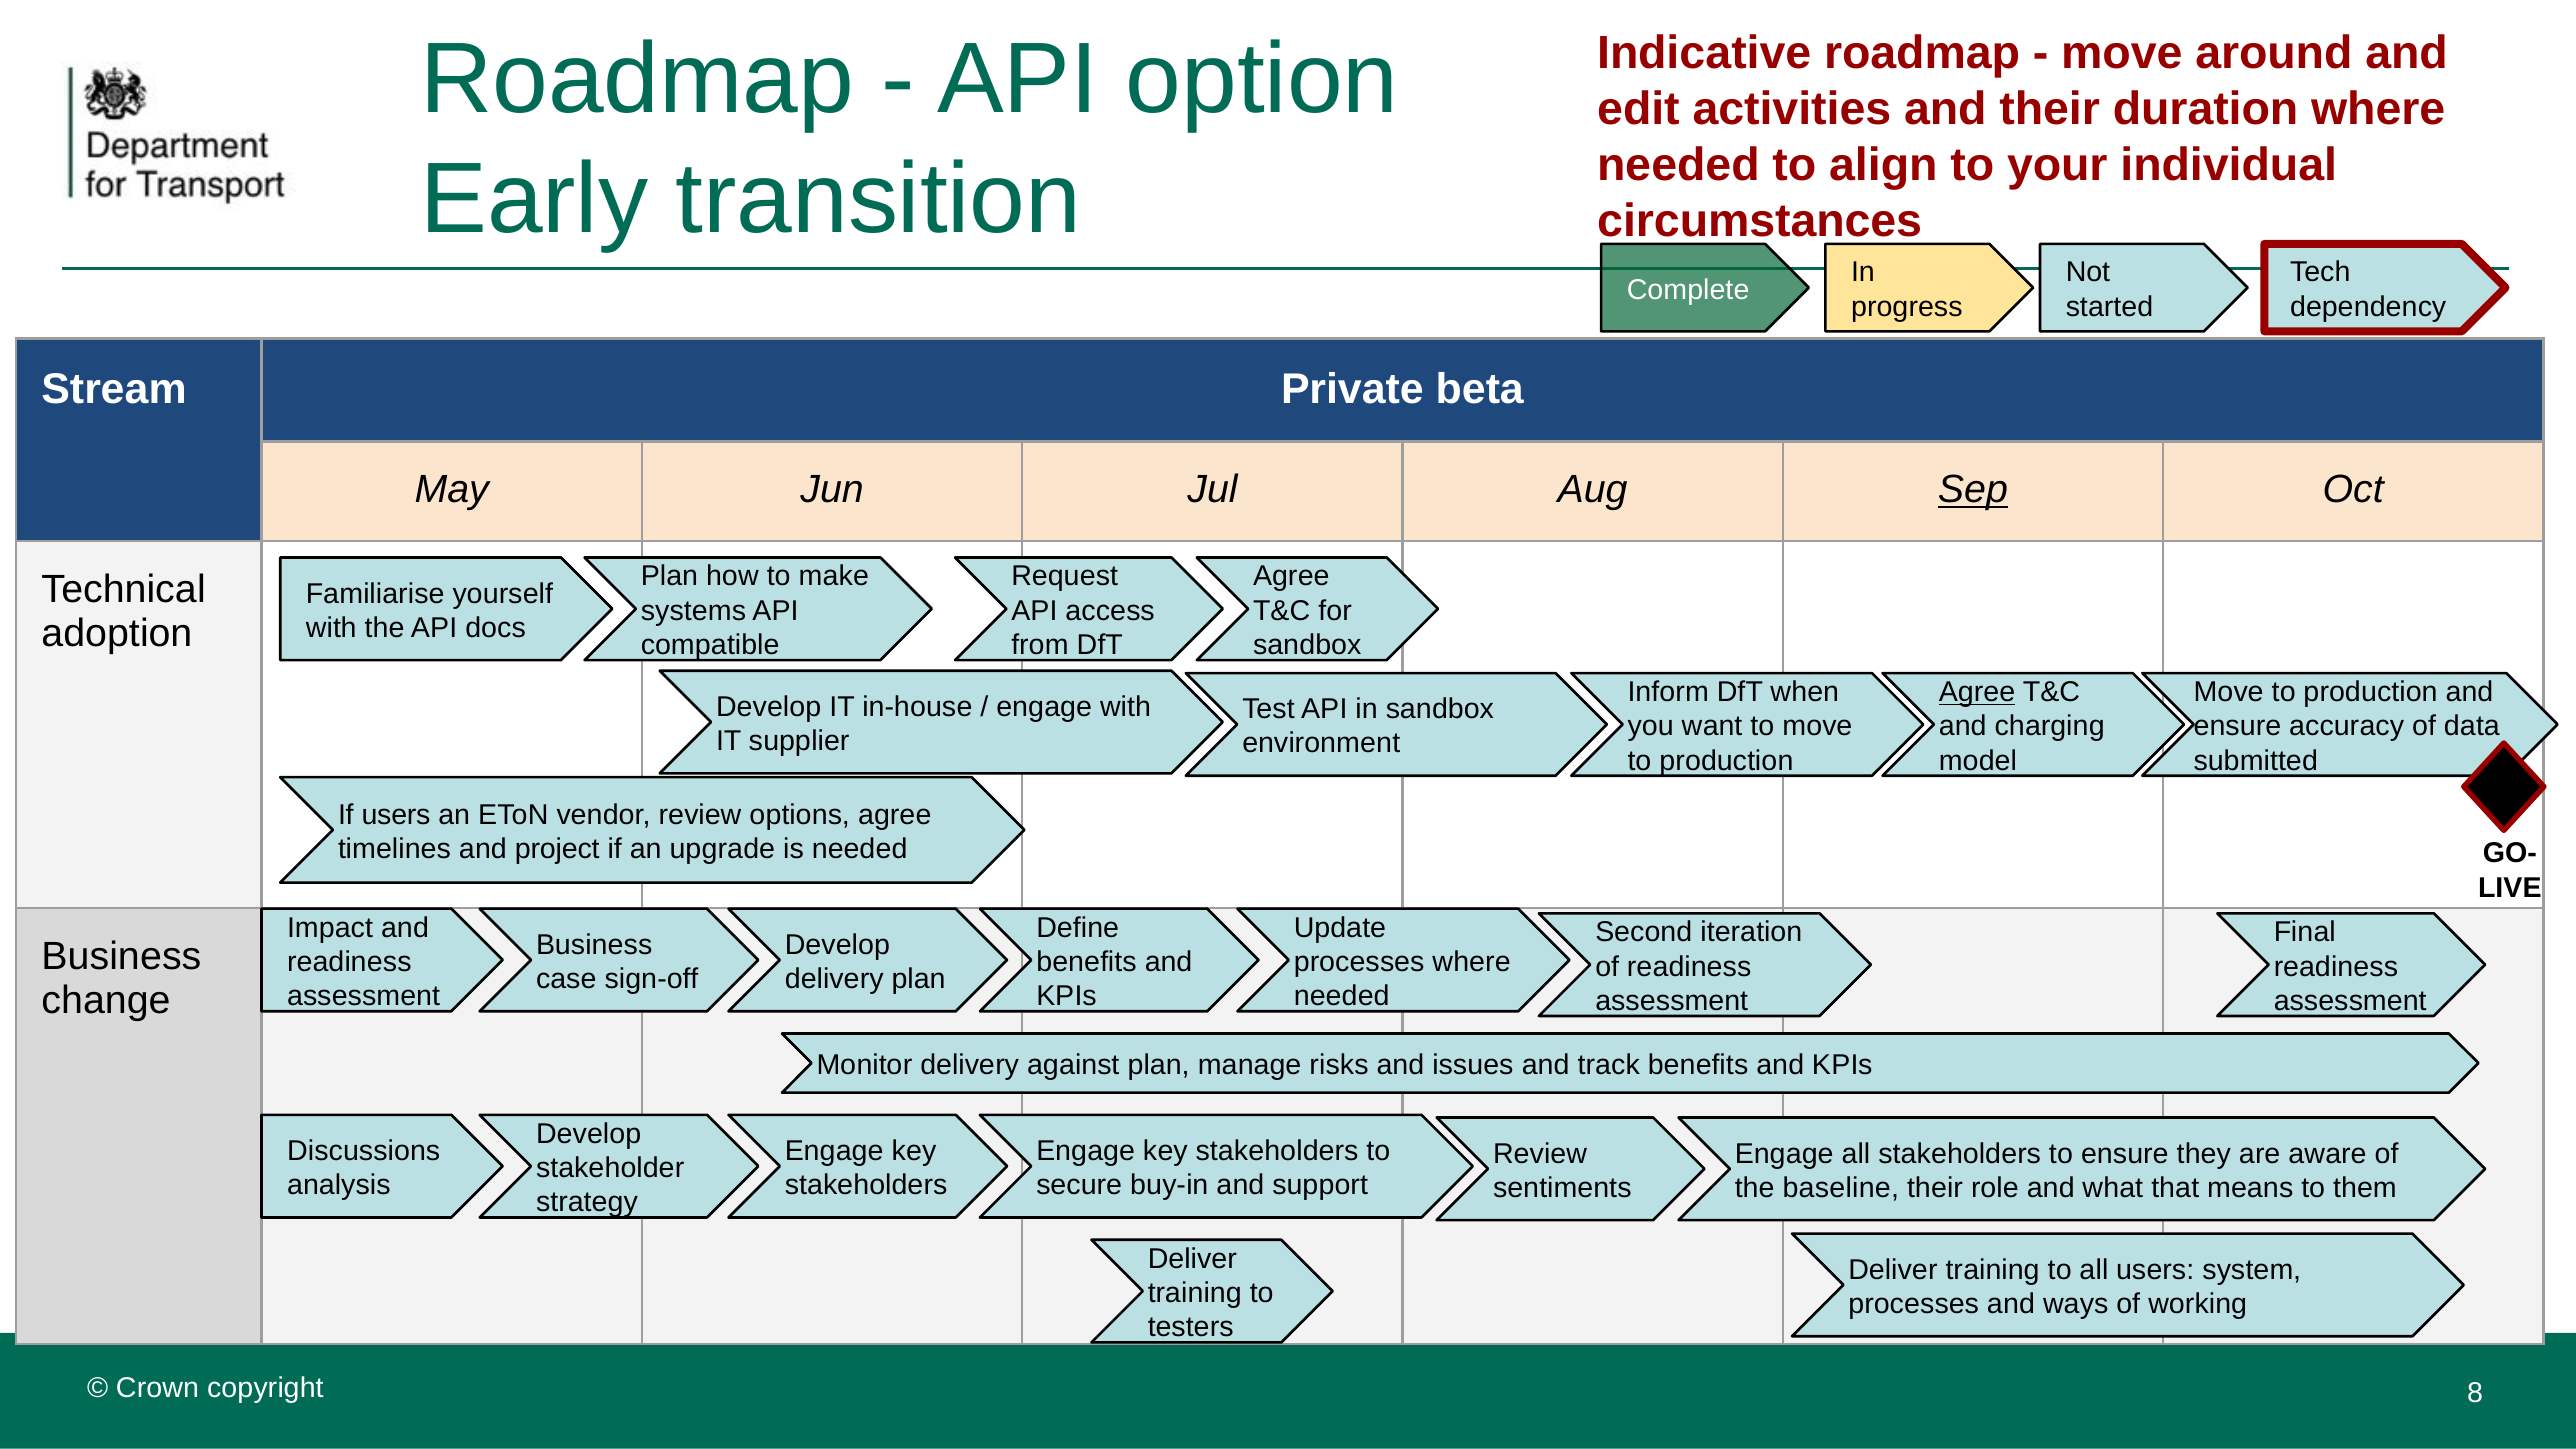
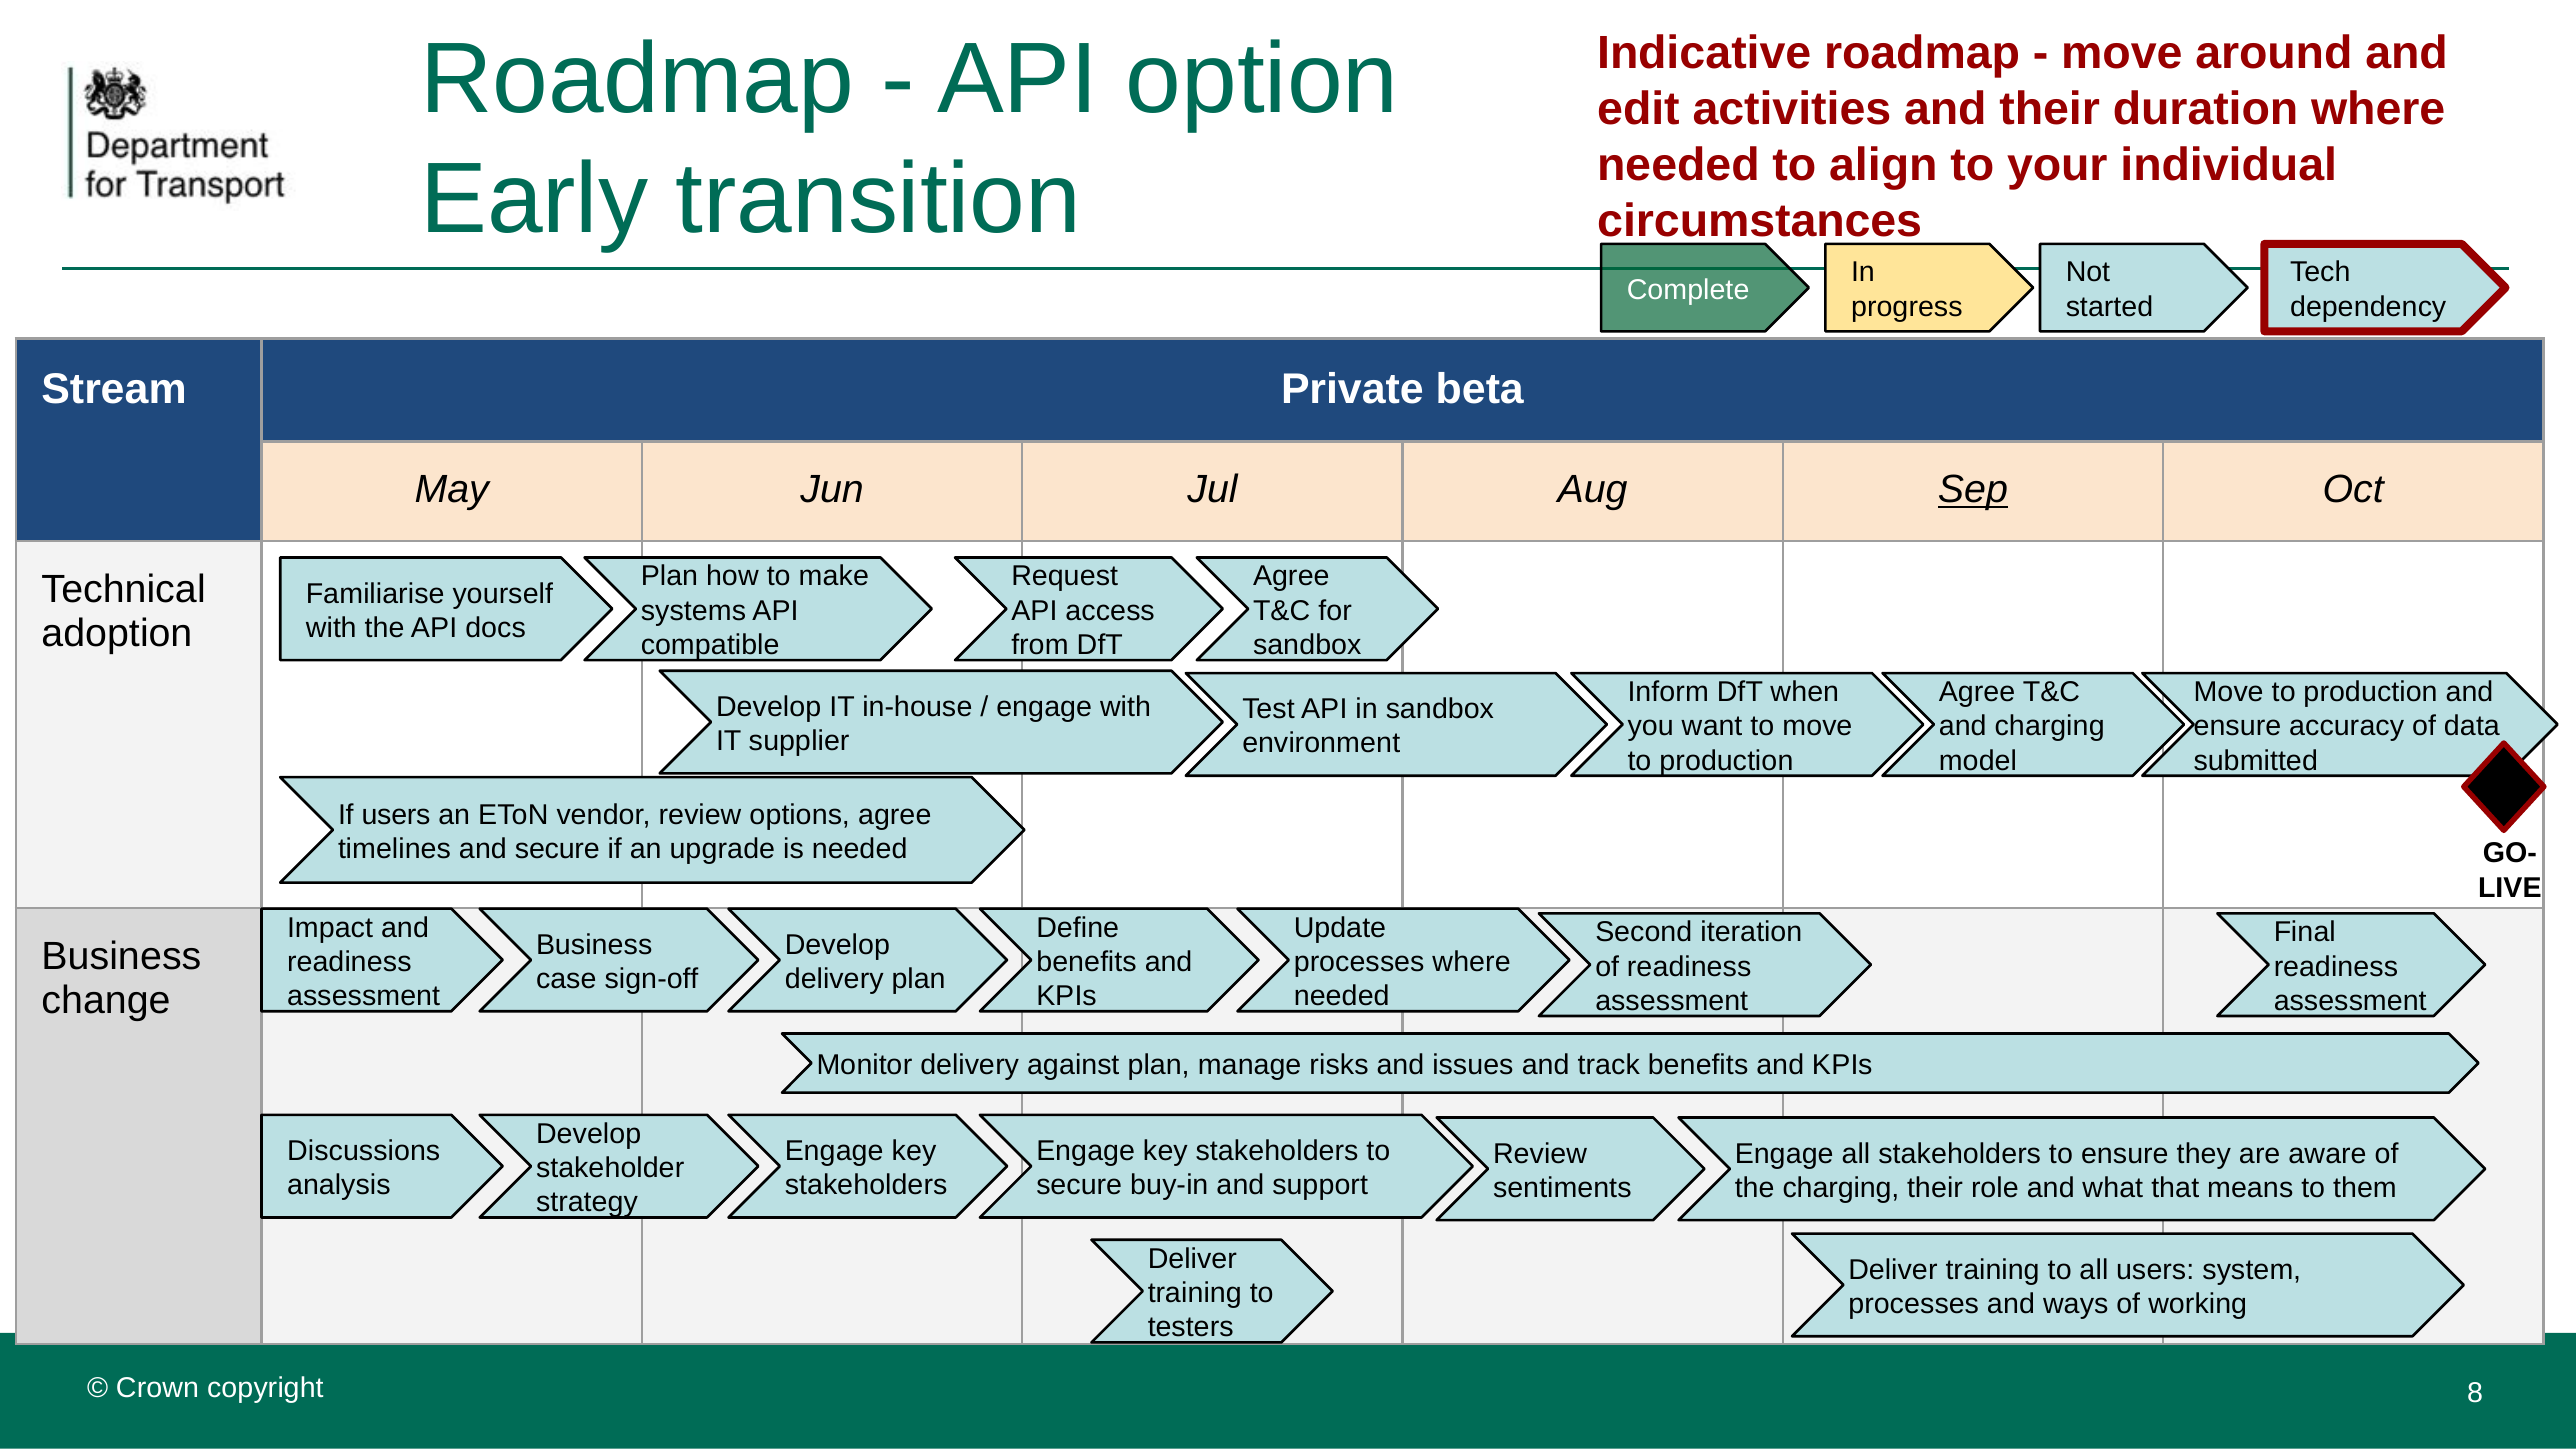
Agree underline: present -> none (1977, 692)
and project: project -> secure (557, 849)
the baseline: baseline -> charging (1841, 1188)
